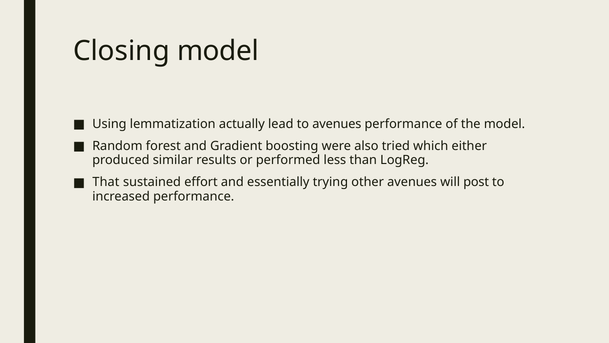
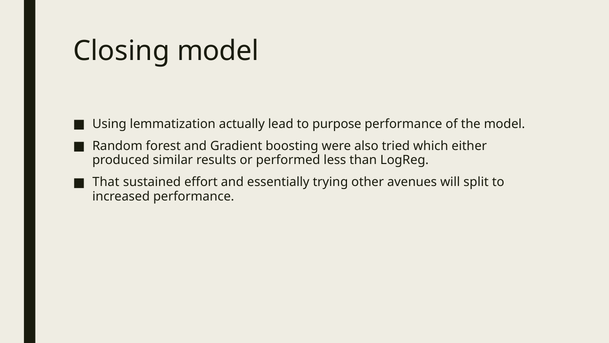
to avenues: avenues -> purpose (337, 124)
post: post -> split (476, 182)
